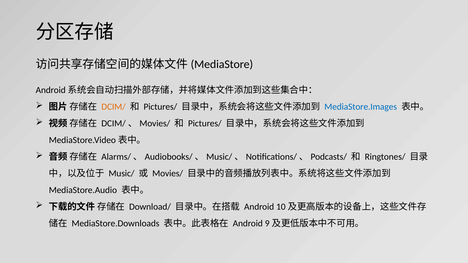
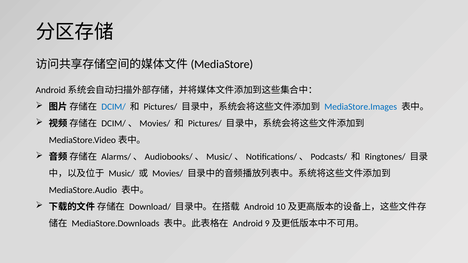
DCIM/ colour: orange -> blue (114, 107)
